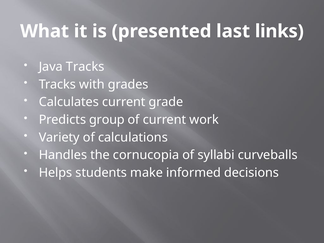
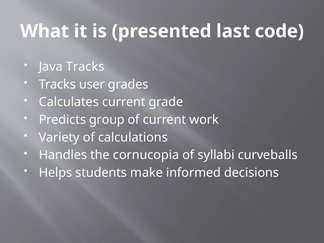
links: links -> code (279, 31)
with: with -> user (92, 84)
